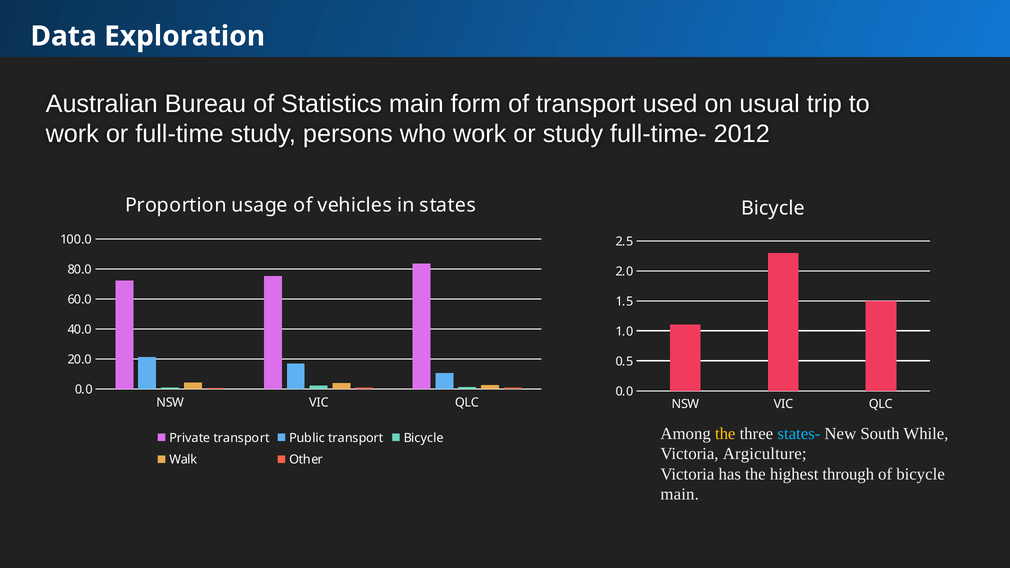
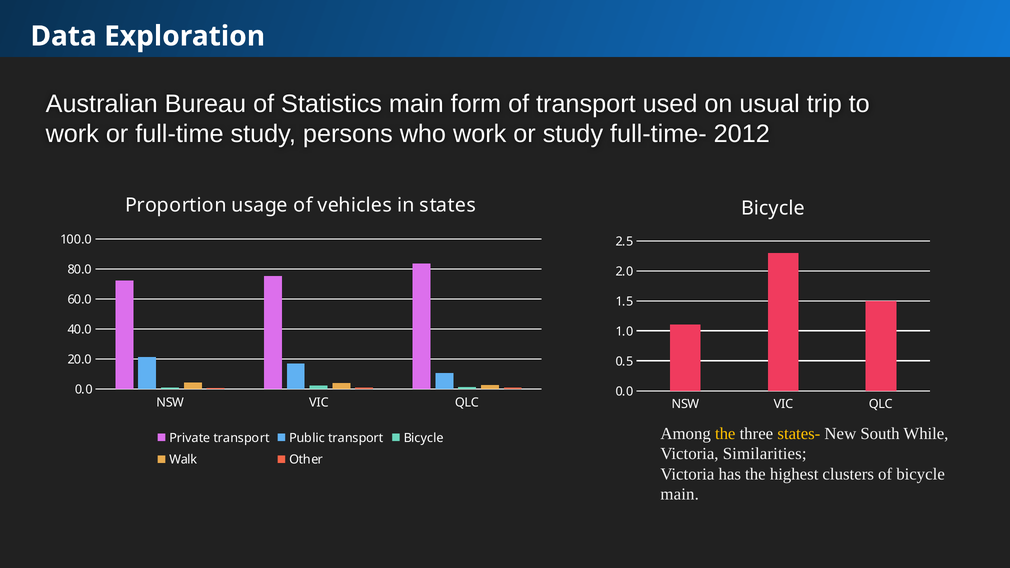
states- colour: light blue -> yellow (799, 434)
Argiculture: Argiculture -> Similarities (765, 454)
through: through -> clusters (848, 474)
